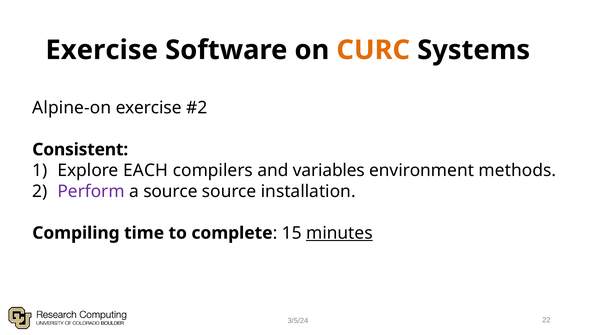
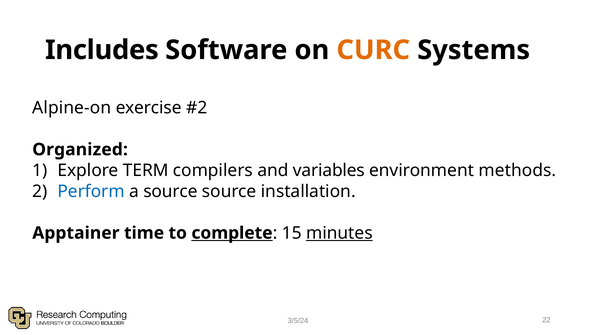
Exercise: Exercise -> Includes (102, 50)
Consistent: Consistent -> Organized (80, 150)
EACH: EACH -> TERM (146, 171)
Perform colour: purple -> blue (91, 191)
Compiling: Compiling -> Apptainer (76, 233)
complete underline: none -> present (232, 233)
